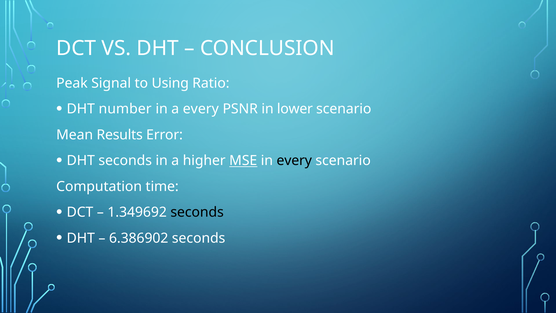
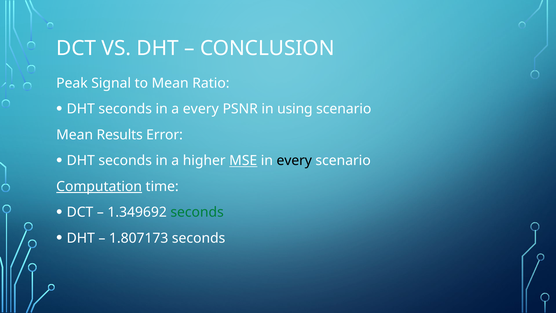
to Using: Using -> Mean (170, 83)
number: number -> seconds (125, 109)
lower: lower -> using (295, 109)
Computation underline: none -> present (99, 186)
seconds colour: black -> green (197, 212)
6.386902: 6.386902 -> 1.807173 (139, 238)
